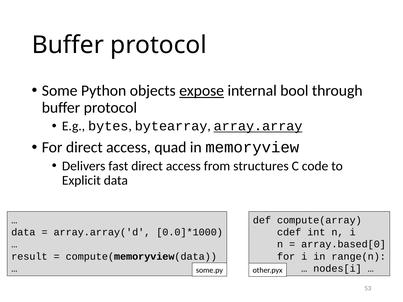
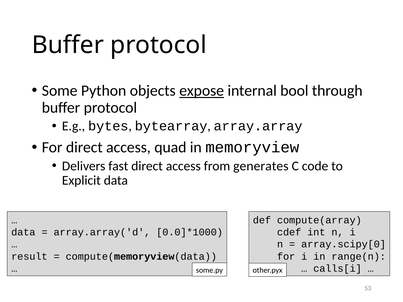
array.array underline: present -> none (258, 126)
structures: structures -> generates (261, 166)
array.based[0: array.based[0 -> array.scipy[0 (344, 244)
nodes[i: nodes[i -> calls[i (338, 269)
